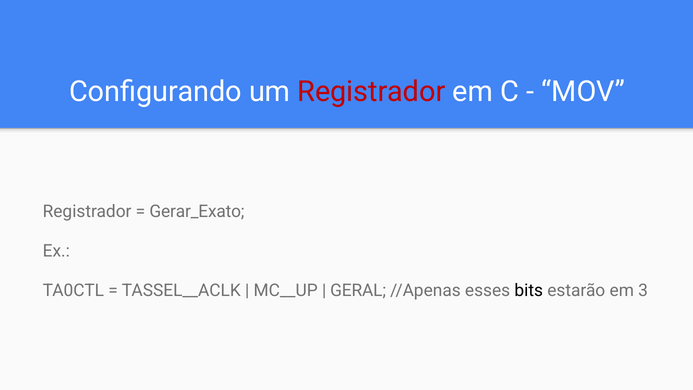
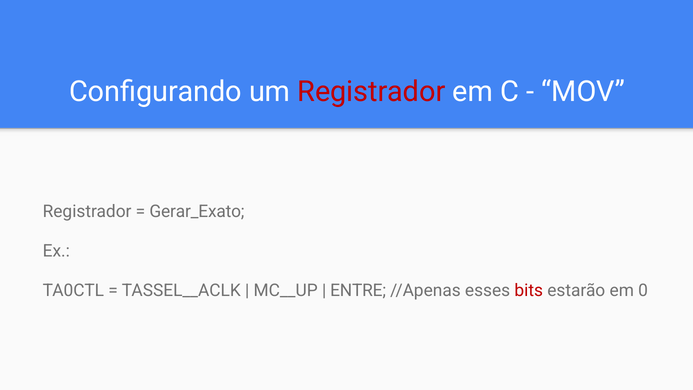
GERAL: GERAL -> ENTRE (358, 290)
bits colour: black -> red (529, 290)
3: 3 -> 0 (643, 290)
